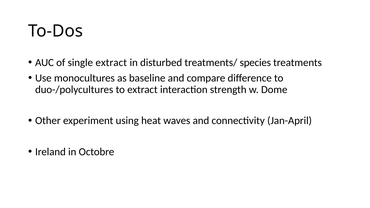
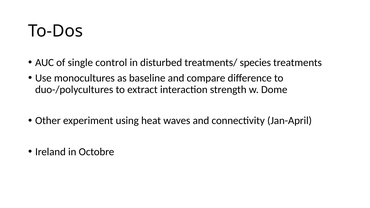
single extract: extract -> control (111, 63)
